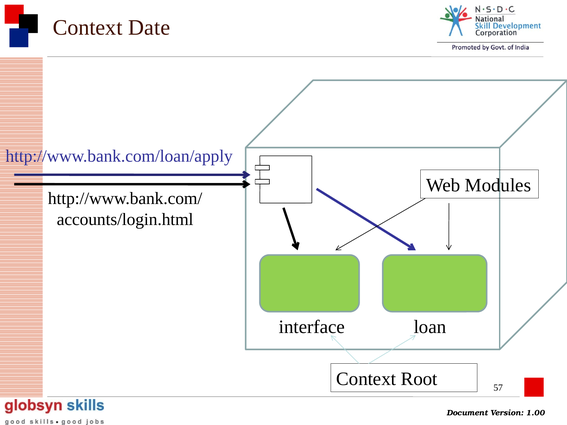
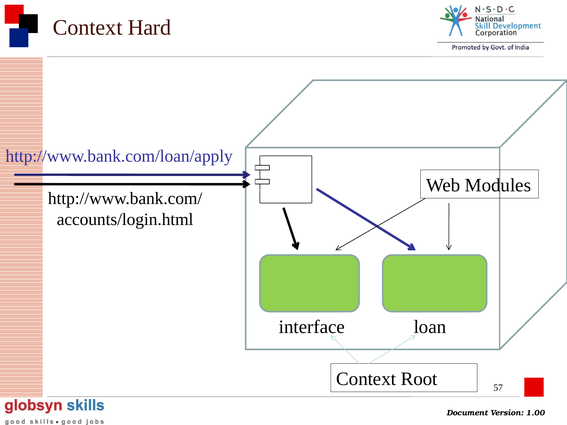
Date: Date -> Hard (149, 28)
